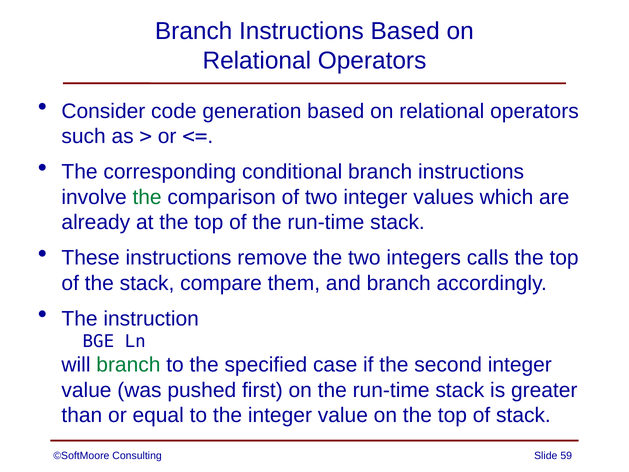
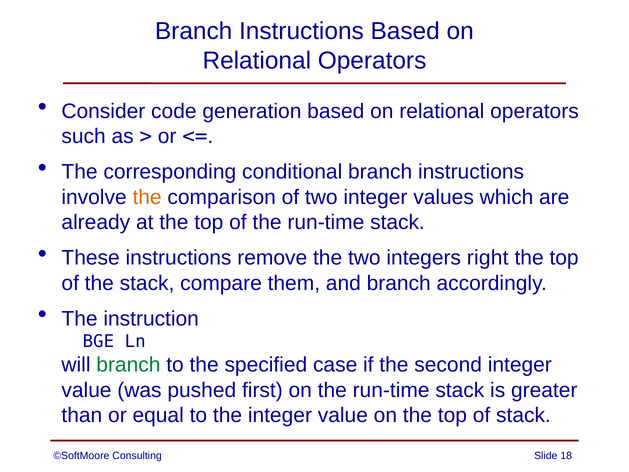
the colour: green -> orange (147, 197)
calls: calls -> right (488, 258)
59: 59 -> 18 (566, 456)
